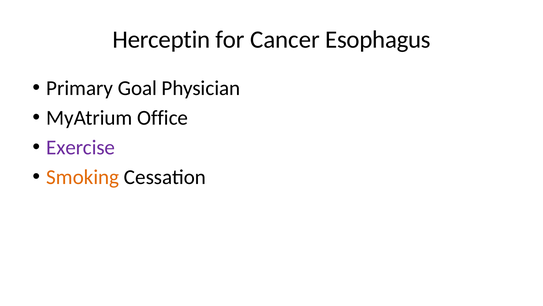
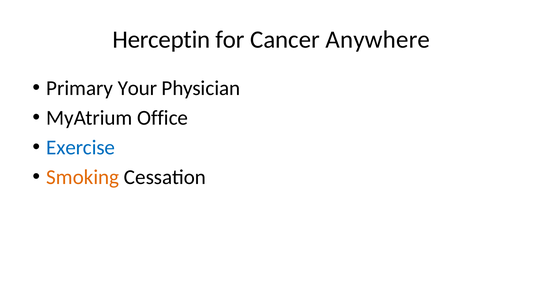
Esophagus: Esophagus -> Anywhere (378, 39)
Goal: Goal -> Your (137, 88)
Exercise colour: purple -> blue (81, 147)
